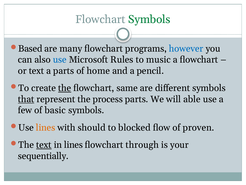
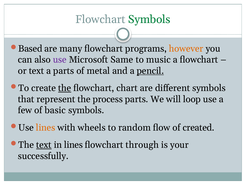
however colour: blue -> orange (186, 48)
use colour: blue -> purple (60, 60)
Rules: Rules -> Same (122, 60)
home: home -> metal (98, 71)
pencil underline: none -> present (150, 71)
same: same -> chart (127, 88)
that underline: present -> none (26, 99)
able: able -> loop (192, 99)
should: should -> wheels (92, 127)
blocked: blocked -> random (135, 127)
proven: proven -> created (199, 127)
sequentially: sequentially -> successfully (43, 156)
